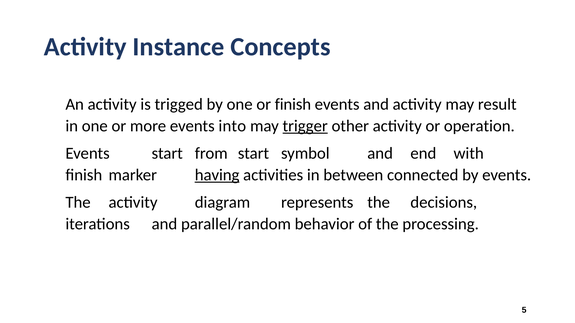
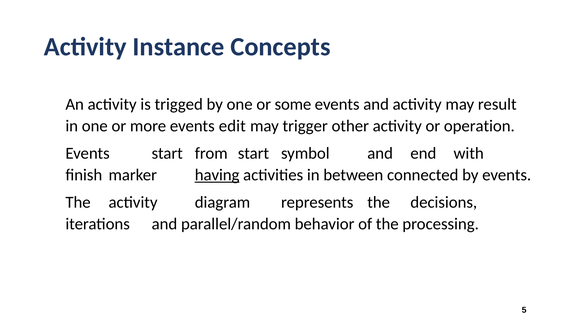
or finish: finish -> some (293, 104)
into: into -> edit (232, 126)
trigger underline: present -> none (305, 126)
